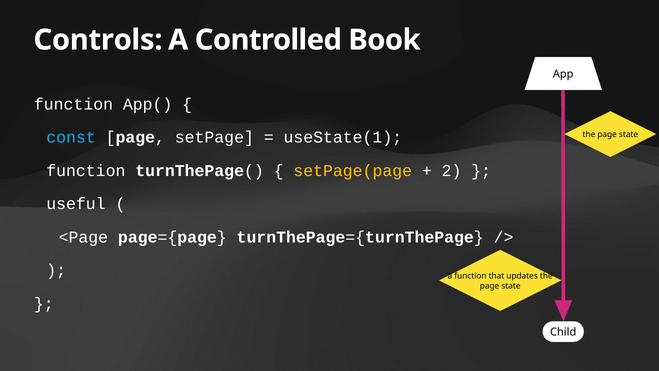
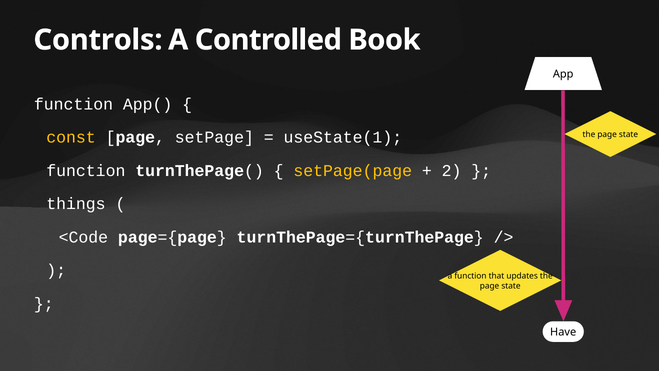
const colour: light blue -> yellow (71, 137)
useful: useful -> things (76, 204)
<Page: <Page -> <Code (83, 237)
Child: Child -> Have (563, 332)
